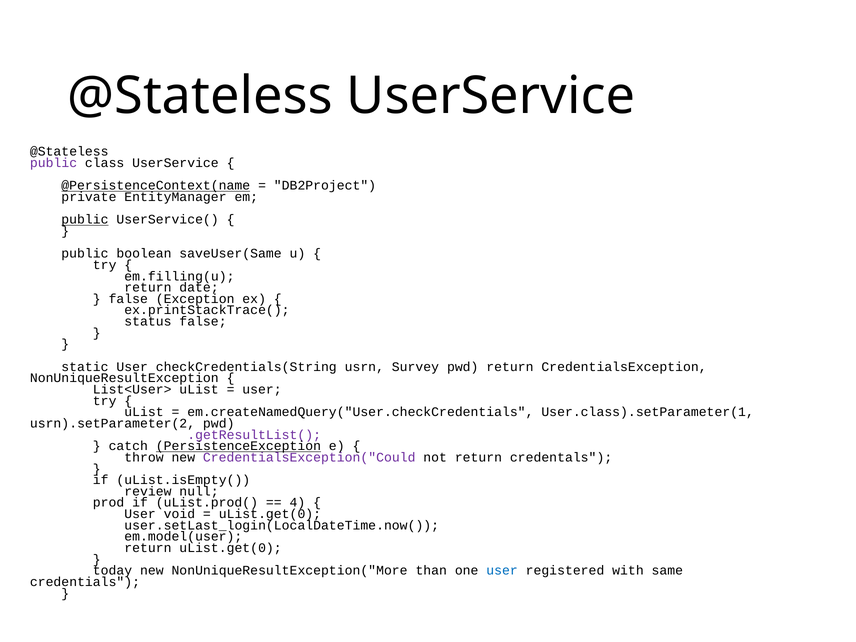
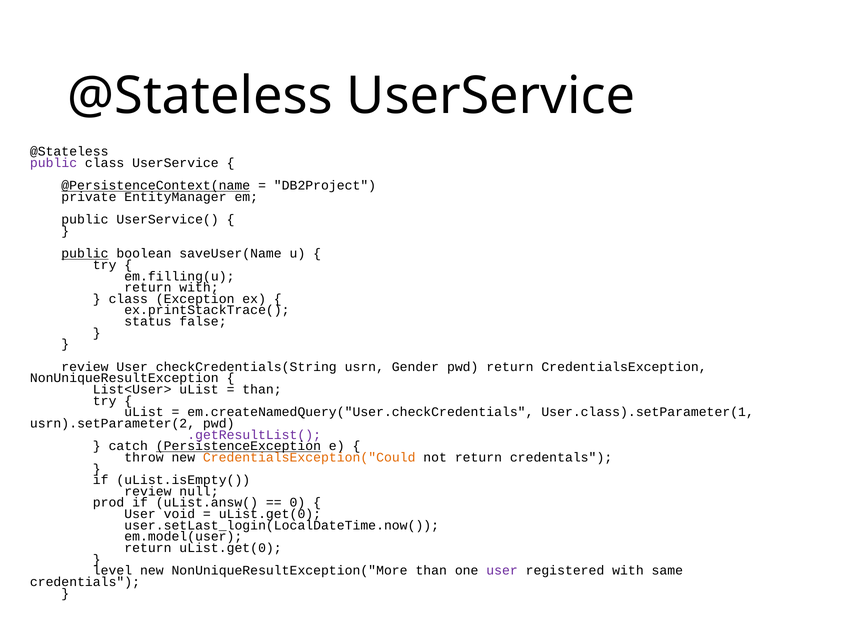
public underline: present -> none (85, 220)
public underline: none -> present (85, 254)
saveUser(Same: saveUser(Same -> saveUser(Name (231, 254)
return date: date -> with (199, 288)
false: false -> class (128, 299)
static: static -> review (85, 367)
Survey: Survey -> Gender (415, 367)
user: user -> than (262, 389)
CredentialsException("Could colour: purple -> orange (309, 457)
uList.prod(: uList.prod( -> uList.answ( (207, 503)
4: 4 -> 0 (297, 503)
today: today -> level (112, 571)
user colour: blue -> purple (502, 571)
